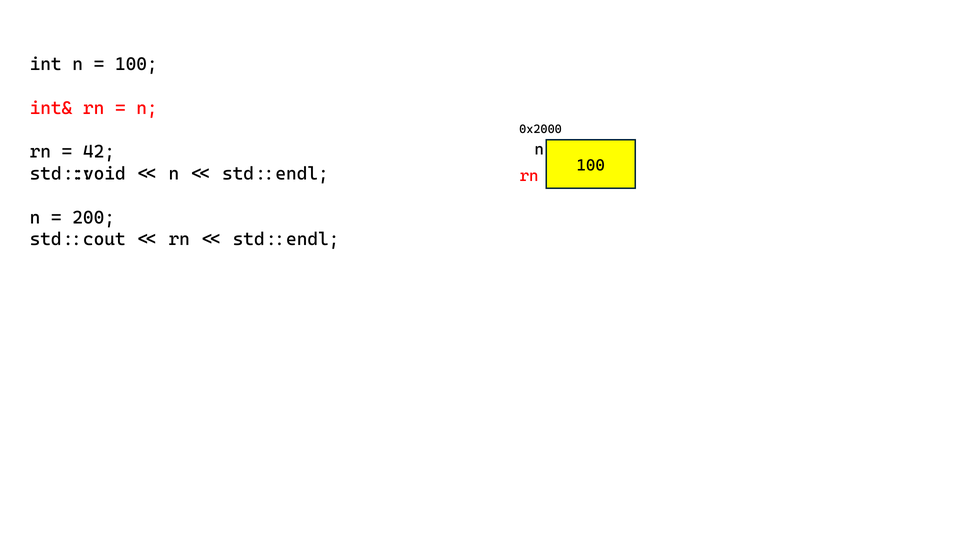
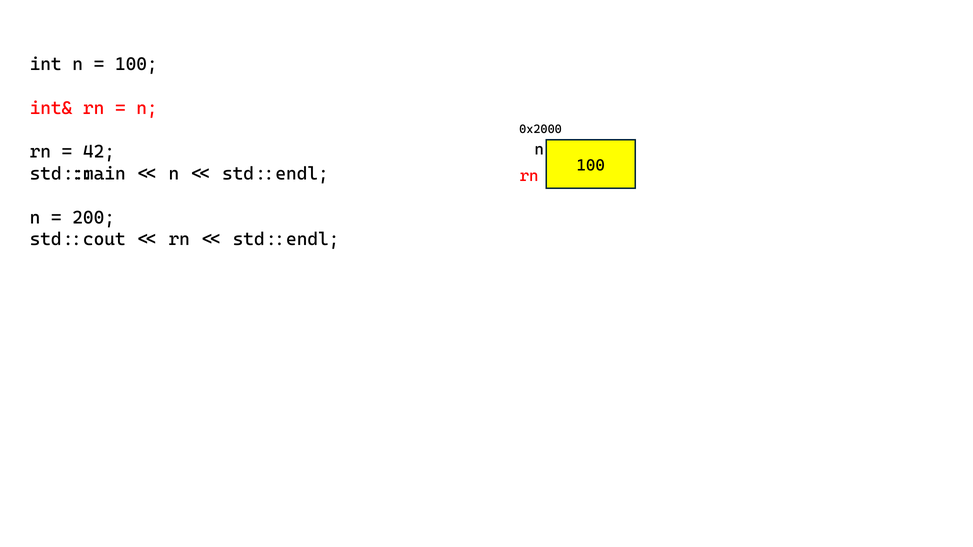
std::void: std::void -> std::main (78, 174)
